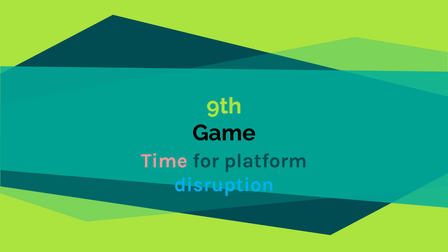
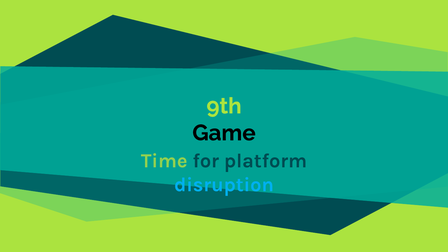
Time colour: pink -> light green (164, 161)
